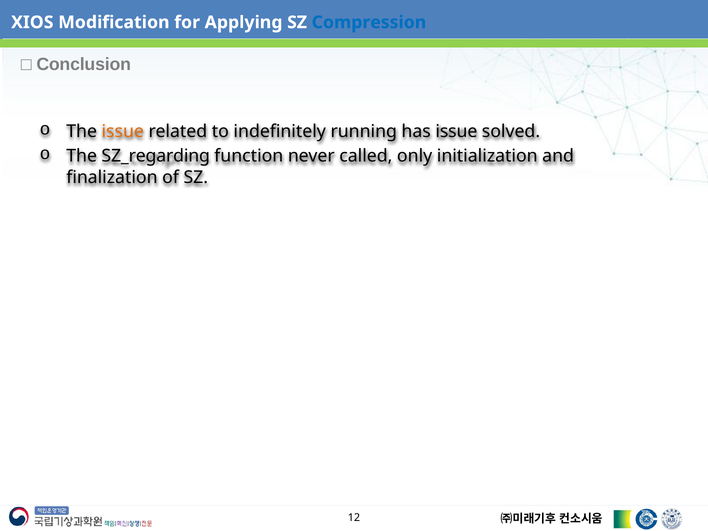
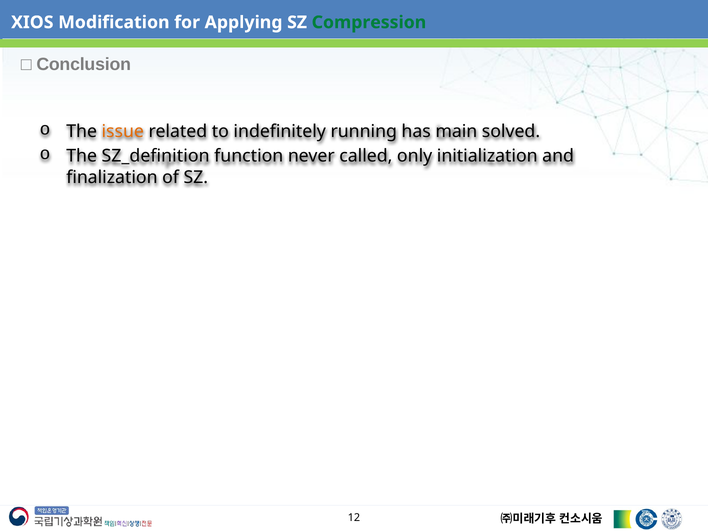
Compression colour: blue -> green (369, 22)
has issue: issue -> main (456, 131)
SZ_regarding: SZ_regarding -> SZ_definition (156, 156)
